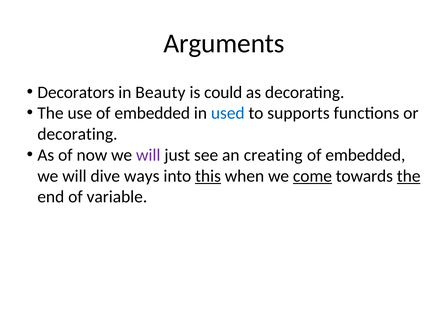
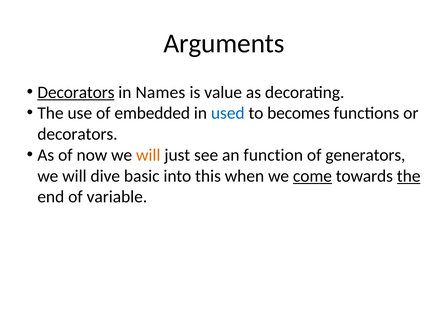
Decorators underline: none -> present (76, 92)
Beauty: Beauty -> Names (160, 92)
could: could -> value (223, 92)
supports: supports -> becomes (299, 113)
decorating: decorating -> decorators (77, 134)
will colour: purple -> orange (148, 155)
creating: creating -> function (273, 155)
embedded: embedded -> generators (365, 155)
ways: ways -> basic (142, 176)
this underline: present -> none (208, 176)
